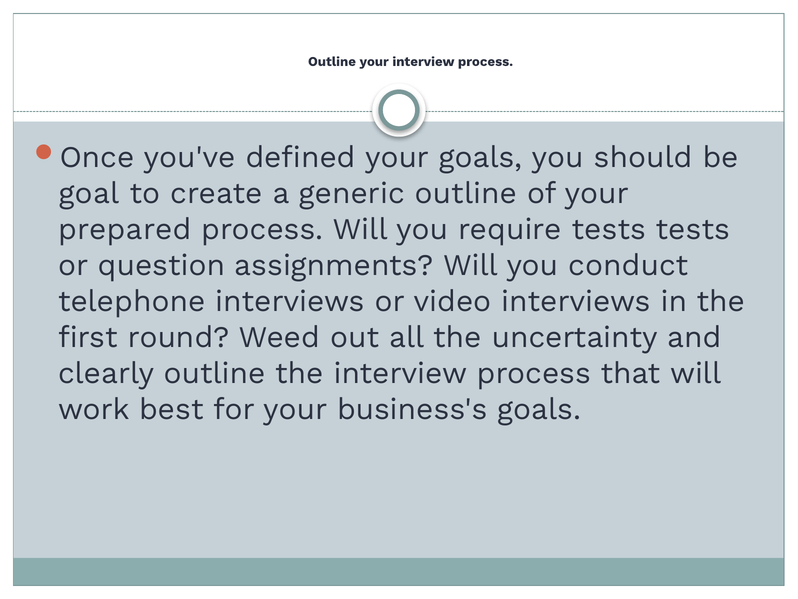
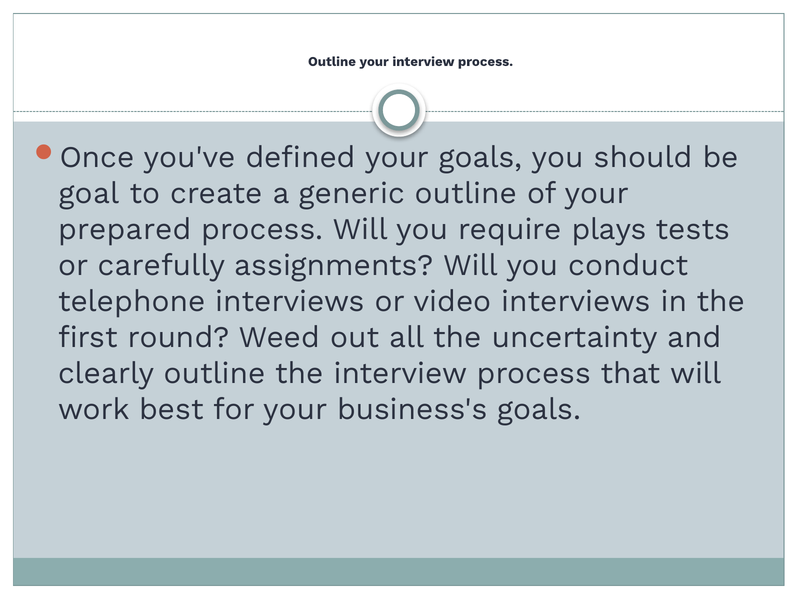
require tests: tests -> plays (609, 229)
question: question -> carefully (162, 265)
